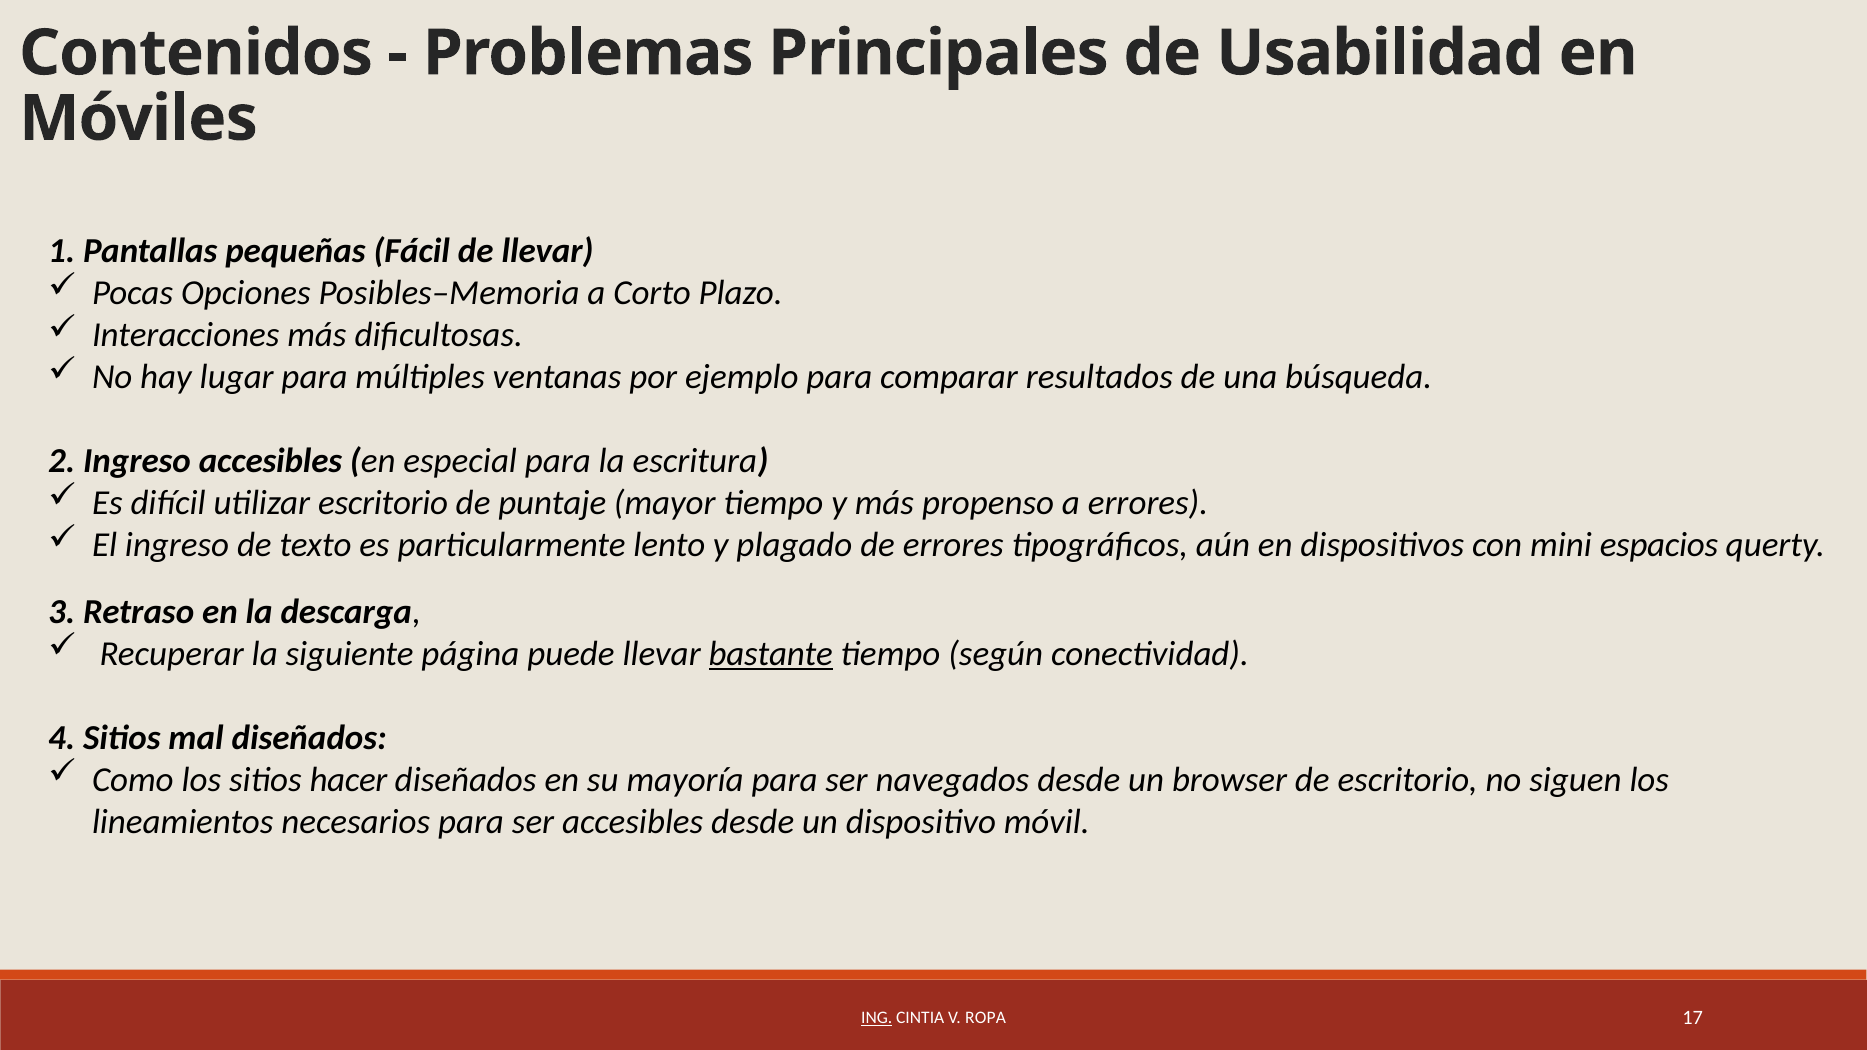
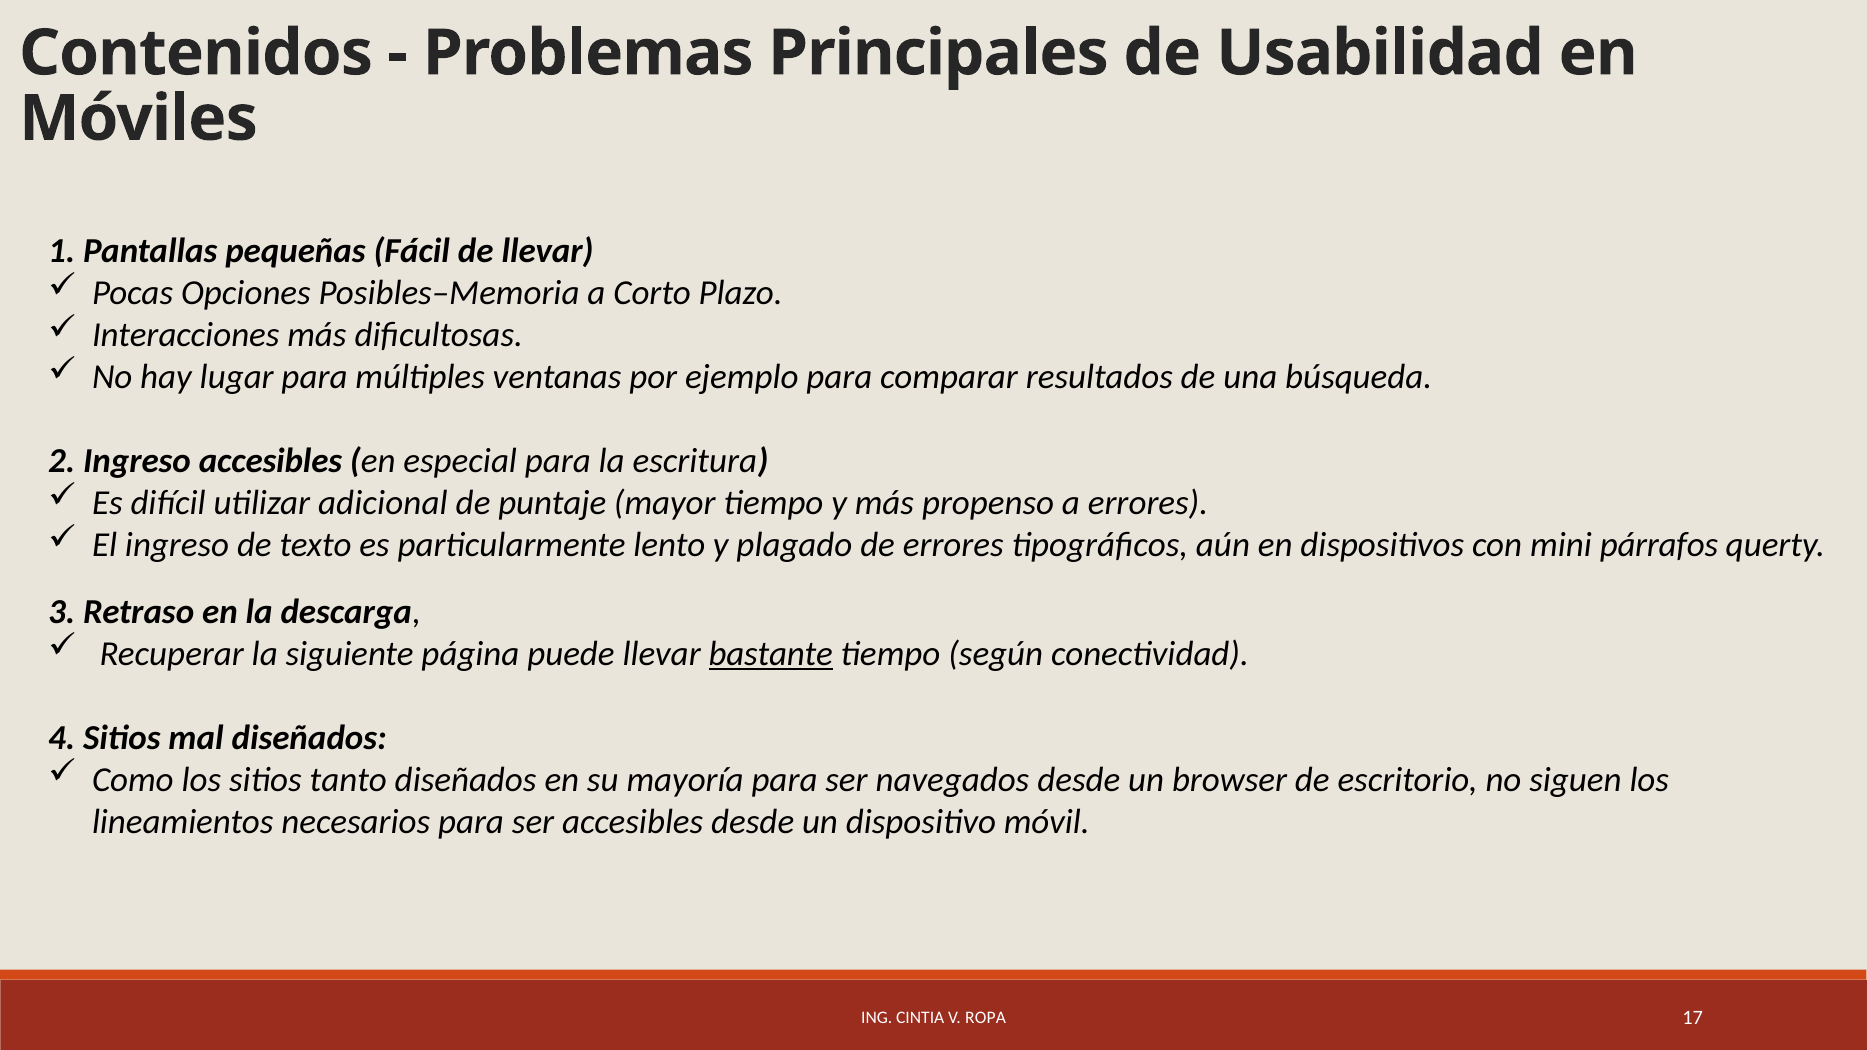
utilizar escritorio: escritorio -> adicional (383, 503)
espacios: espacios -> párrafos (1659, 545)
hacer: hacer -> tanto (348, 780)
ING underline: present -> none (877, 1018)
